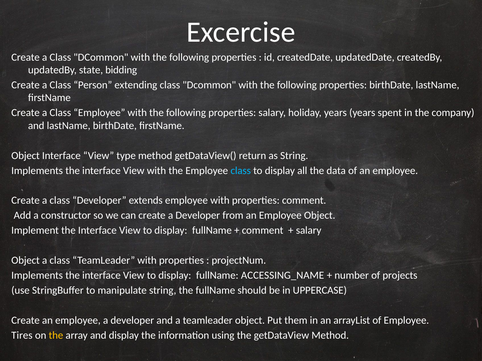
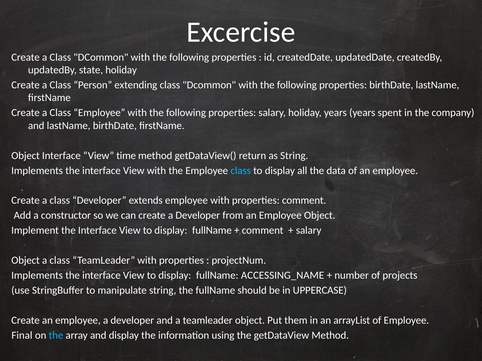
state bidding: bidding -> holiday (121, 70)
type: type -> time (126, 156)
Tires: Tires -> Final (22, 336)
the colour: yellow -> light blue (56, 336)
